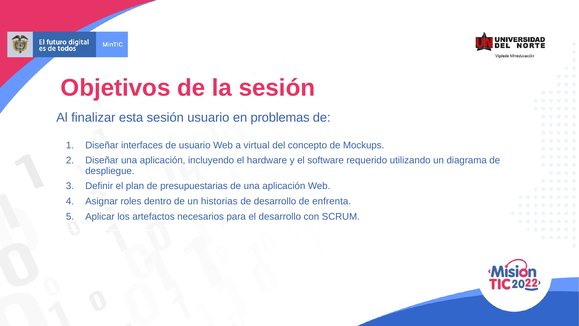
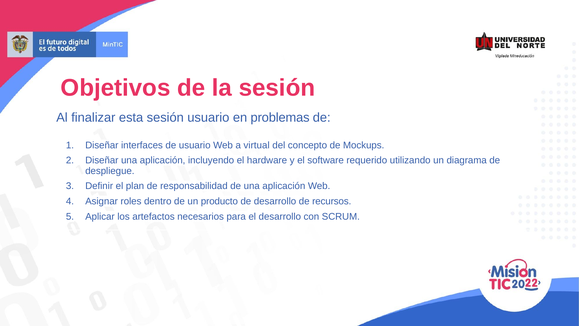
presupuestarias: presupuestarias -> responsabilidad (194, 186)
historias: historias -> producto (219, 201)
enfrenta: enfrenta -> recursos (332, 201)
